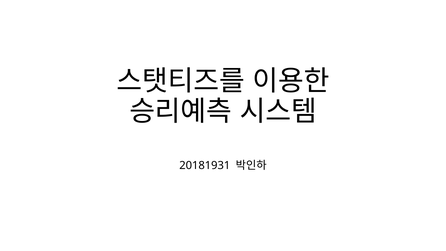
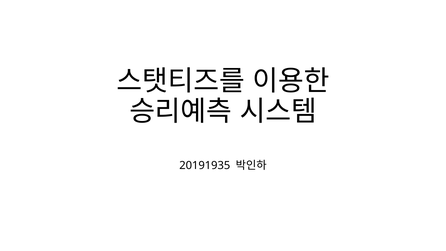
20181931: 20181931 -> 20191935 (205, 165)
